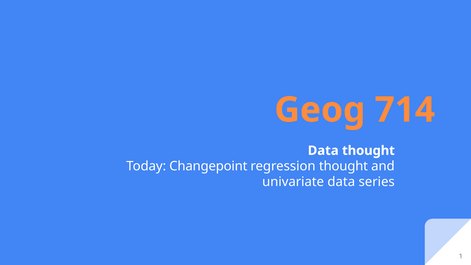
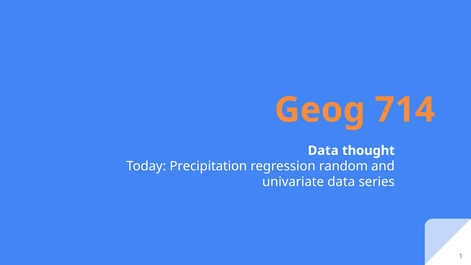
Changepoint: Changepoint -> Precipitation (208, 166)
regression thought: thought -> random (343, 166)
